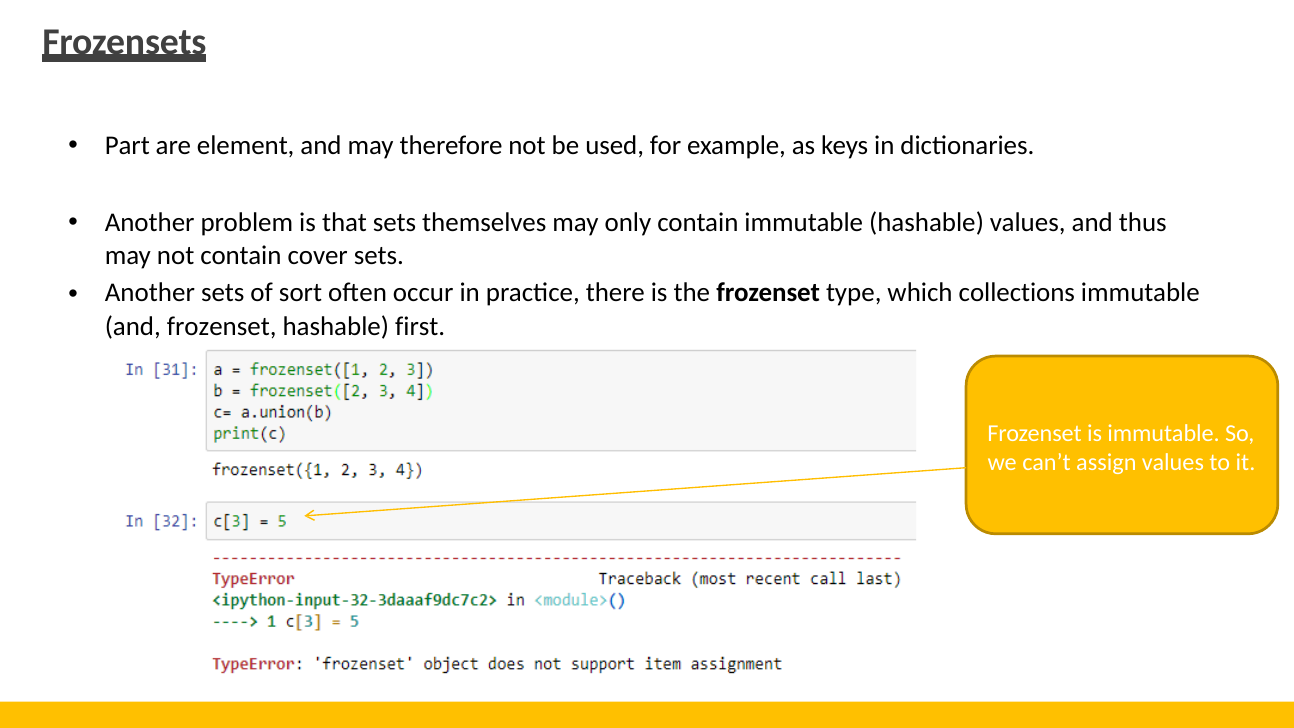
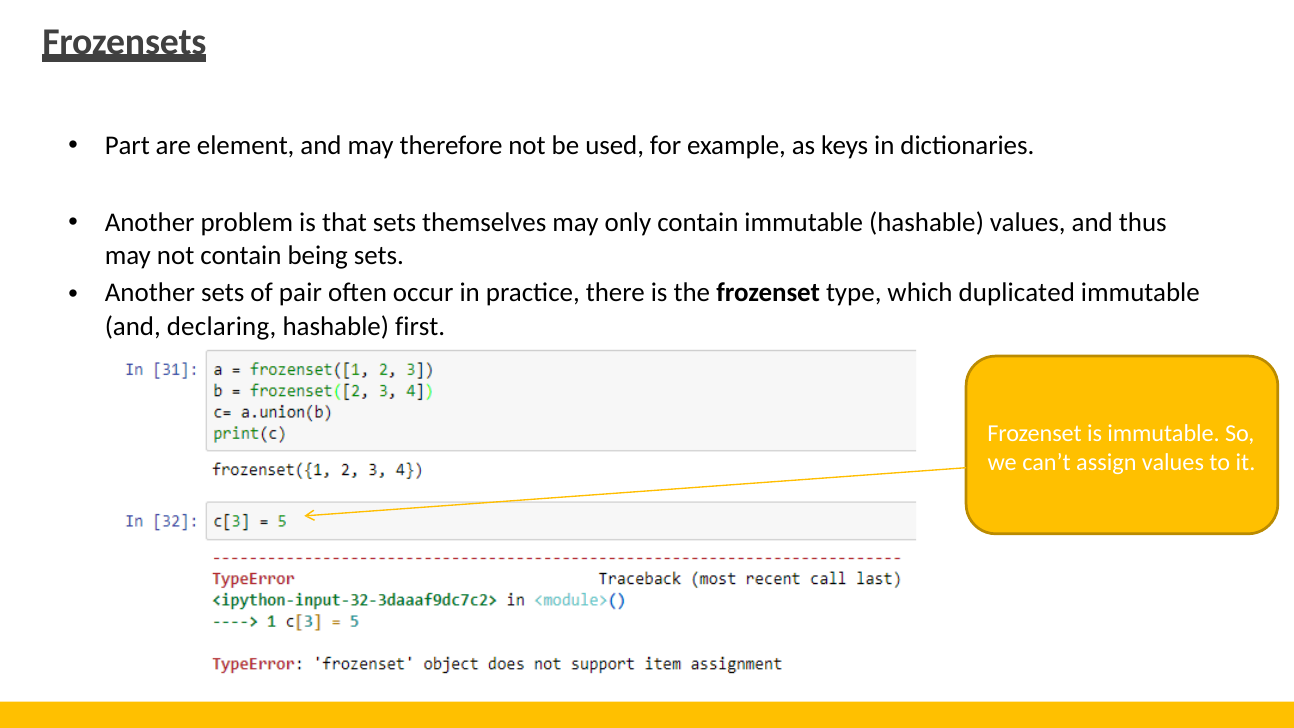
cover: cover -> being (318, 256)
sort: sort -> pair (300, 292)
collections: collections -> duplicated (1017, 292)
and frozenset: frozenset -> declaring (222, 326)
